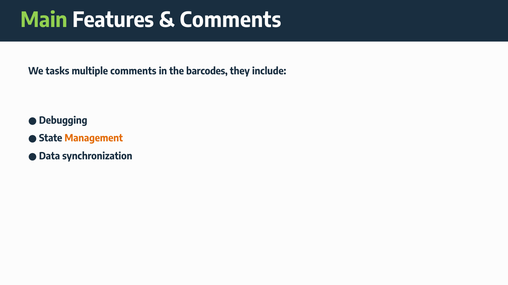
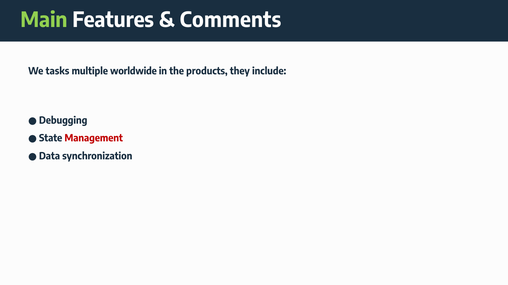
multiple comments: comments -> worldwide (133, 71)
barcodes: barcodes -> products (207, 71)
Management colour: orange -> red (94, 139)
